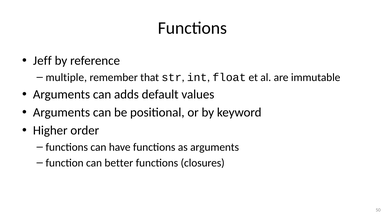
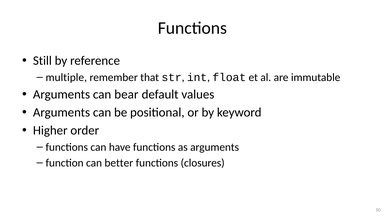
Jeff: Jeff -> Still (42, 61)
adds: adds -> bear (126, 94)
